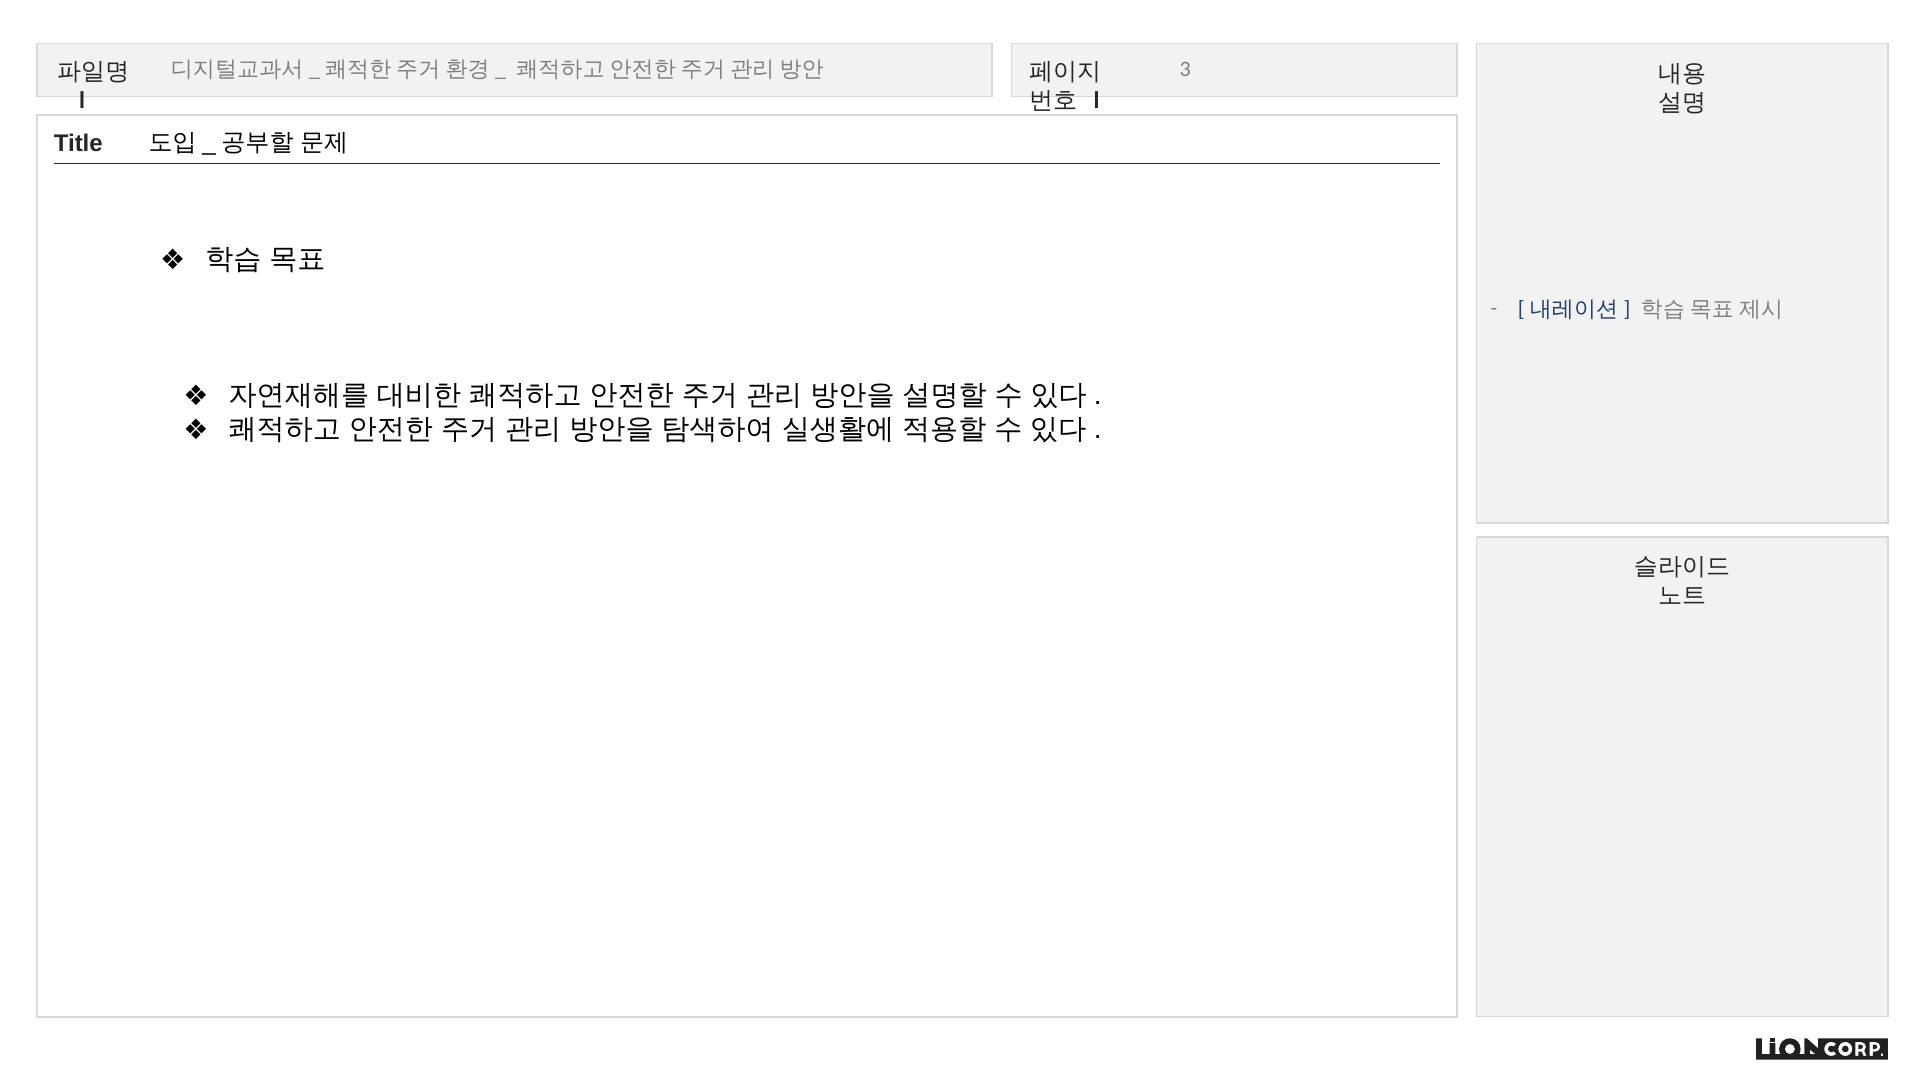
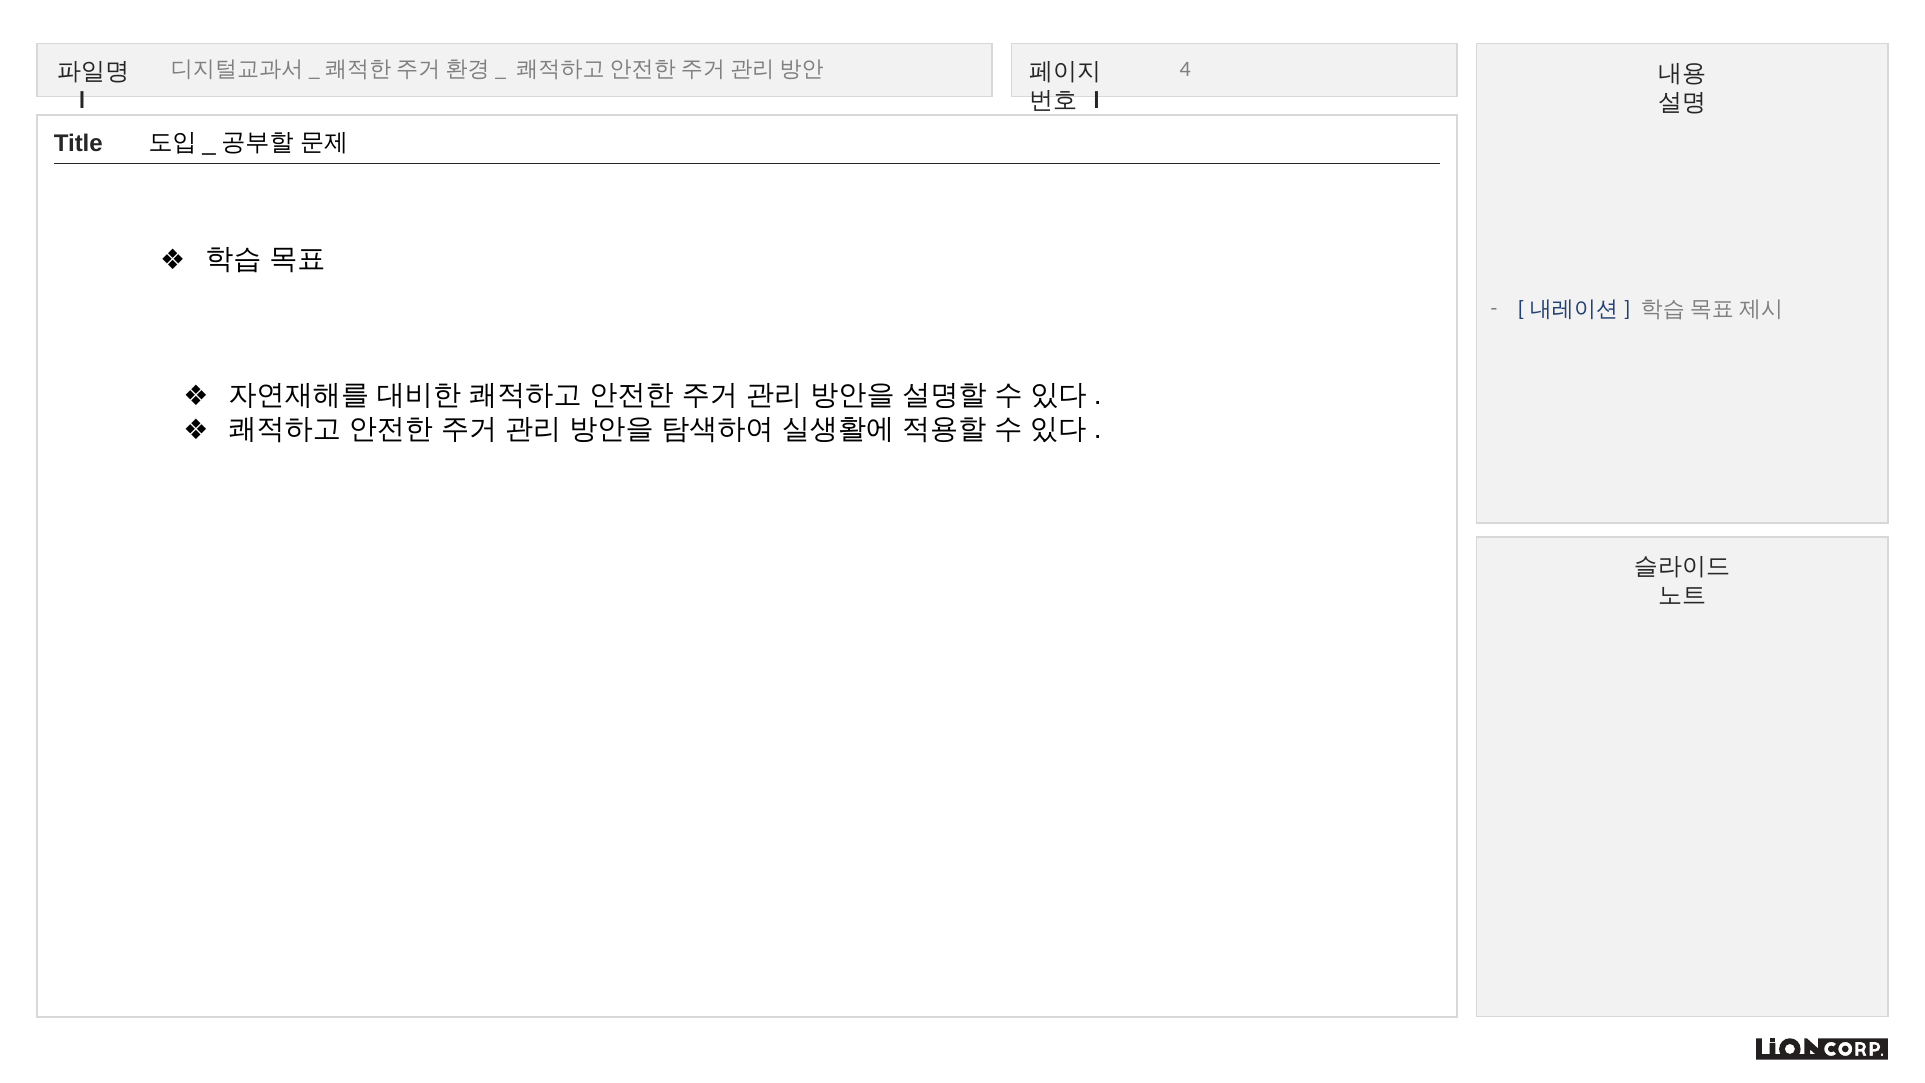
3: 3 -> 4 (1185, 70)
